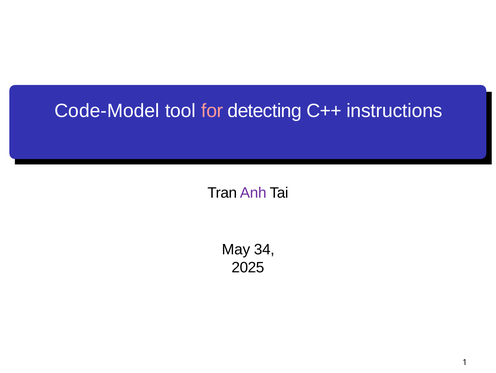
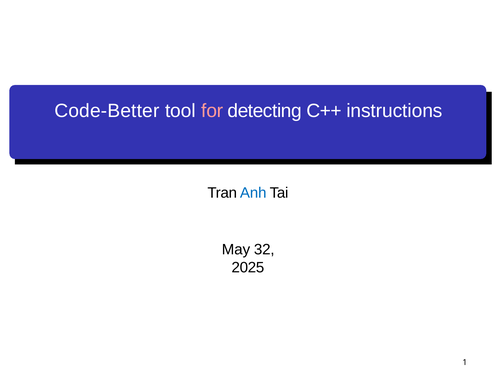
Code-Model: Code-Model -> Code-Better (107, 111)
Anh colour: purple -> blue (253, 193)
34: 34 -> 32 (264, 249)
